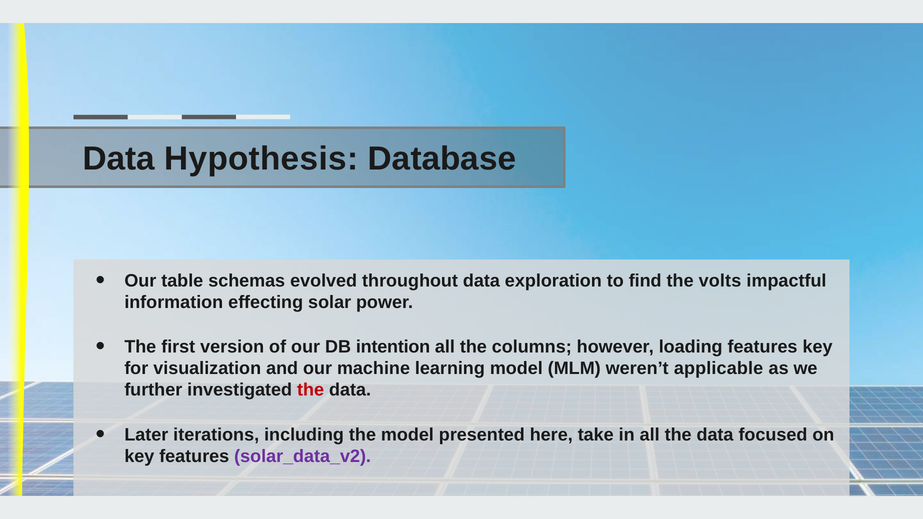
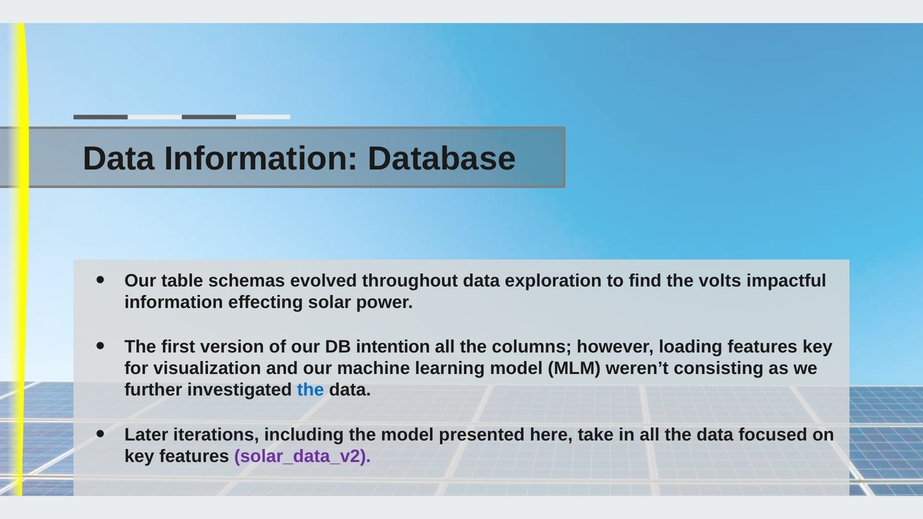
Data Hypothesis: Hypothesis -> Information (261, 159)
applicable: applicable -> consisting (719, 369)
the colour: red -> blue (311, 390)
